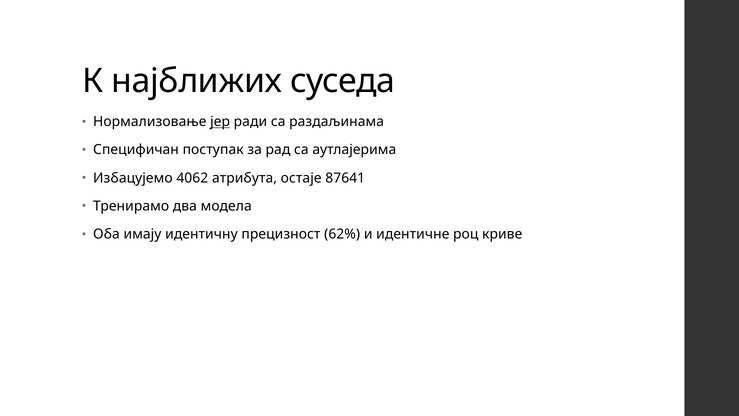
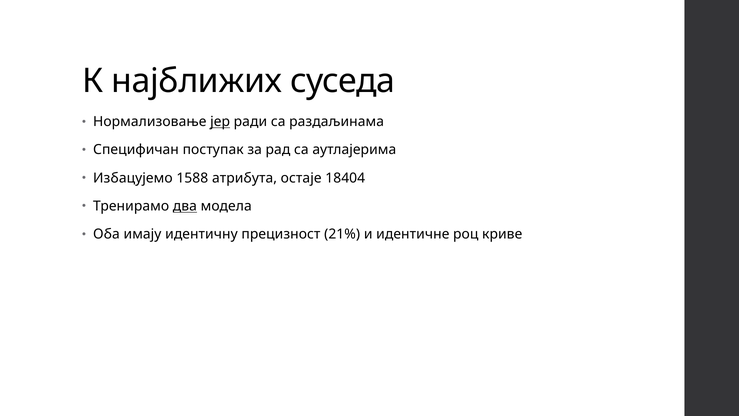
4062: 4062 -> 1588 (192, 178)
87641: 87641 -> 18404 (345, 178)
два underline: none -> present (185, 206)
62%: 62% -> 21% (342, 234)
